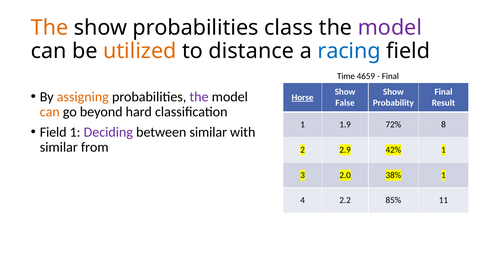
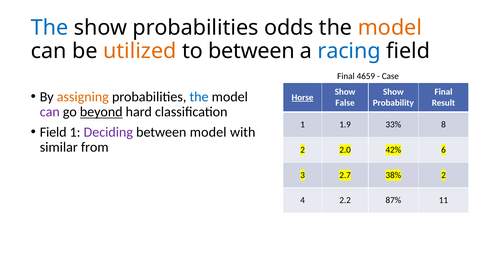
The colour: orange -> blue (50, 28)
class: class -> odds (289, 28)
model colour: purple -> orange (390, 28)
to distance: distance -> between (251, 51)
Time: Time -> Final (346, 76)
Final: Final -> Case (390, 76)
the colour: purple -> blue (199, 97)
can colour: orange -> purple (50, 112)
beyond underline: none -> present (101, 112)
72%: 72% -> 33% (393, 125)
between similar: similar -> model (208, 132)
2.9: 2.9 -> 2.0 (345, 150)
42% 1: 1 -> 6 (443, 150)
2.0: 2.0 -> 2.7 (345, 175)
38% 1: 1 -> 2 (443, 175)
85%: 85% -> 87% (393, 200)
